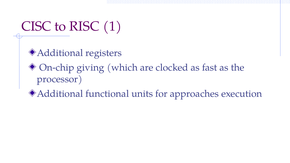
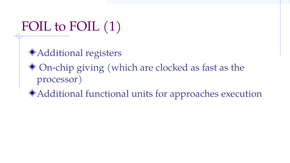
CISC: CISC -> FOIL (36, 26)
to RISC: RISC -> FOIL (85, 26)
